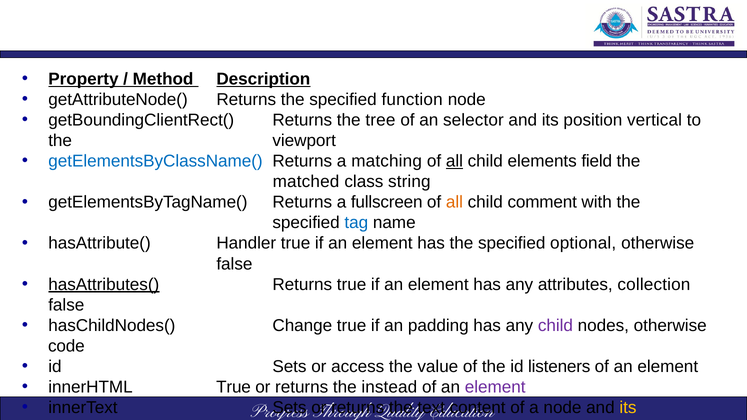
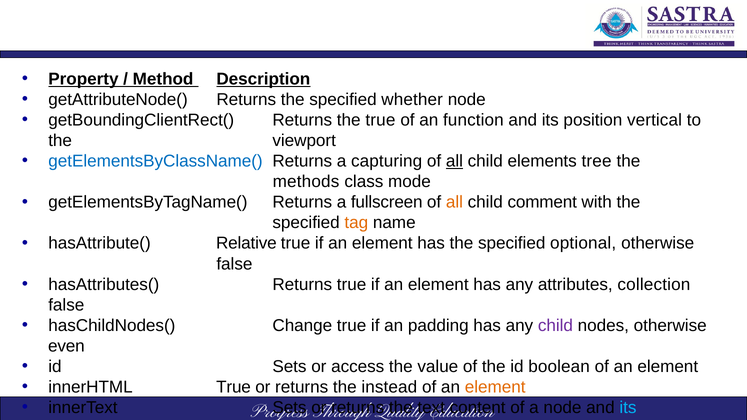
function: function -> whether (412, 100)
the tree: tree -> true (380, 120)
selector: selector -> function (473, 120)
matching: matching -> capturing (387, 161)
field: field -> tree (597, 161)
matched: matched -> methods (306, 182)
string: string -> mode (409, 182)
tag colour: blue -> orange (356, 223)
Handler: Handler -> Relative (246, 243)
hasAttributes( underline: present -> none (104, 285)
code: code -> even (66, 346)
listeners: listeners -> boolean (559, 367)
element colour: purple -> orange (495, 387)
its colour: yellow -> light blue (628, 408)
